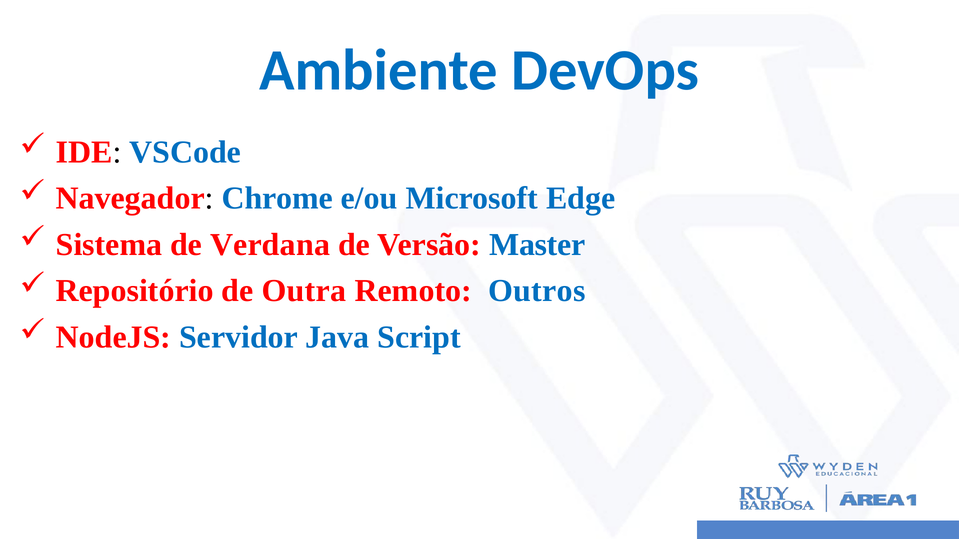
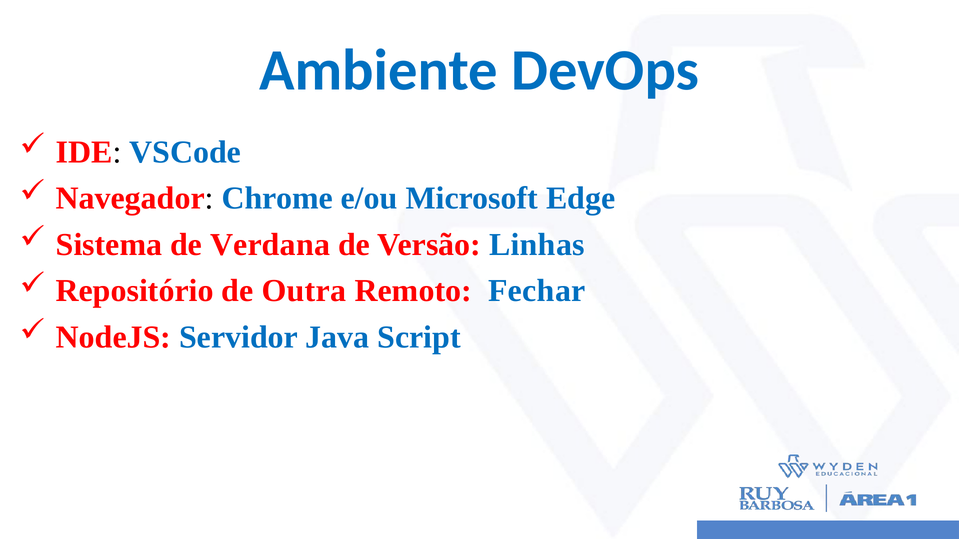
Master: Master -> Linhas (537, 245)
Outros: Outros -> Fechar (537, 291)
